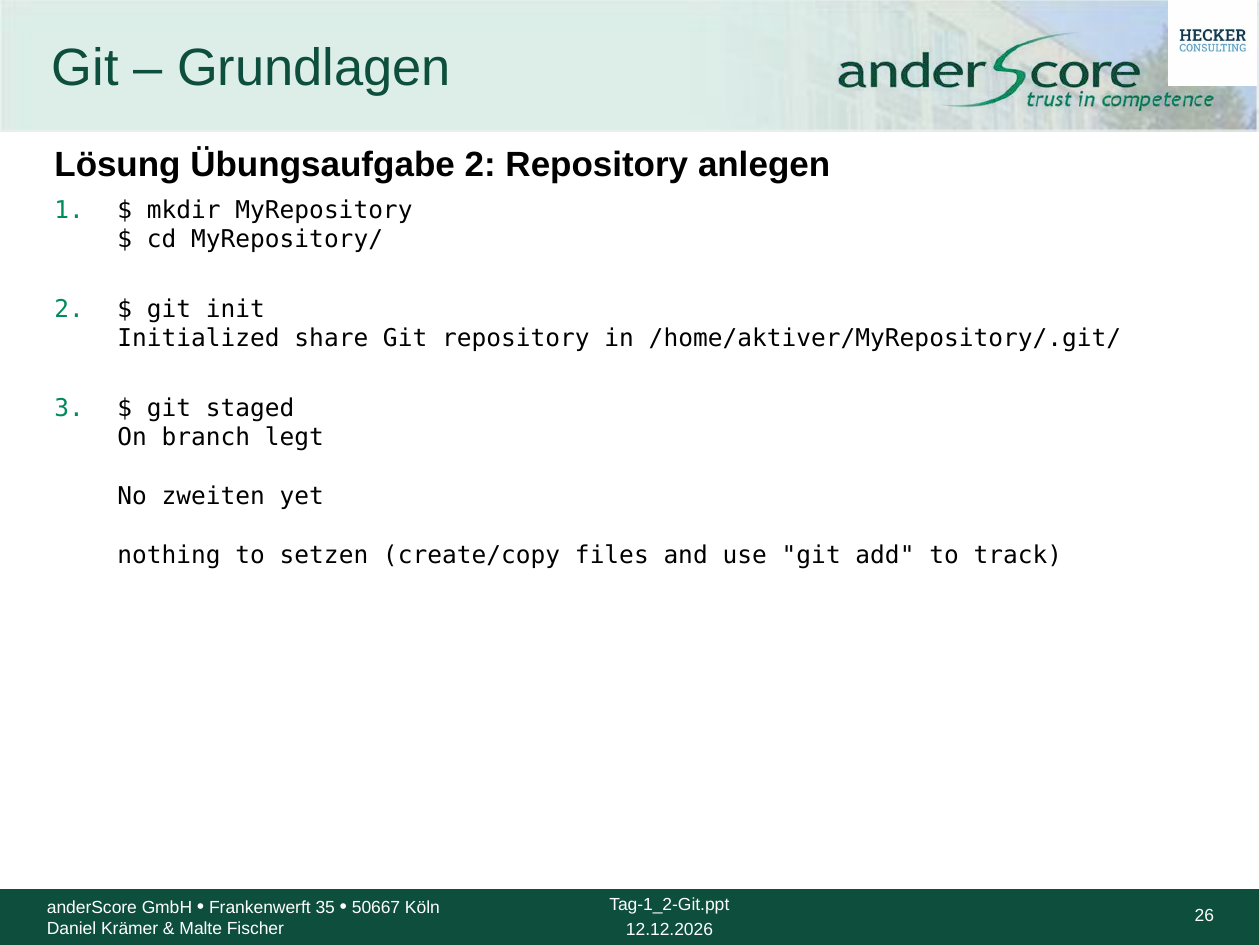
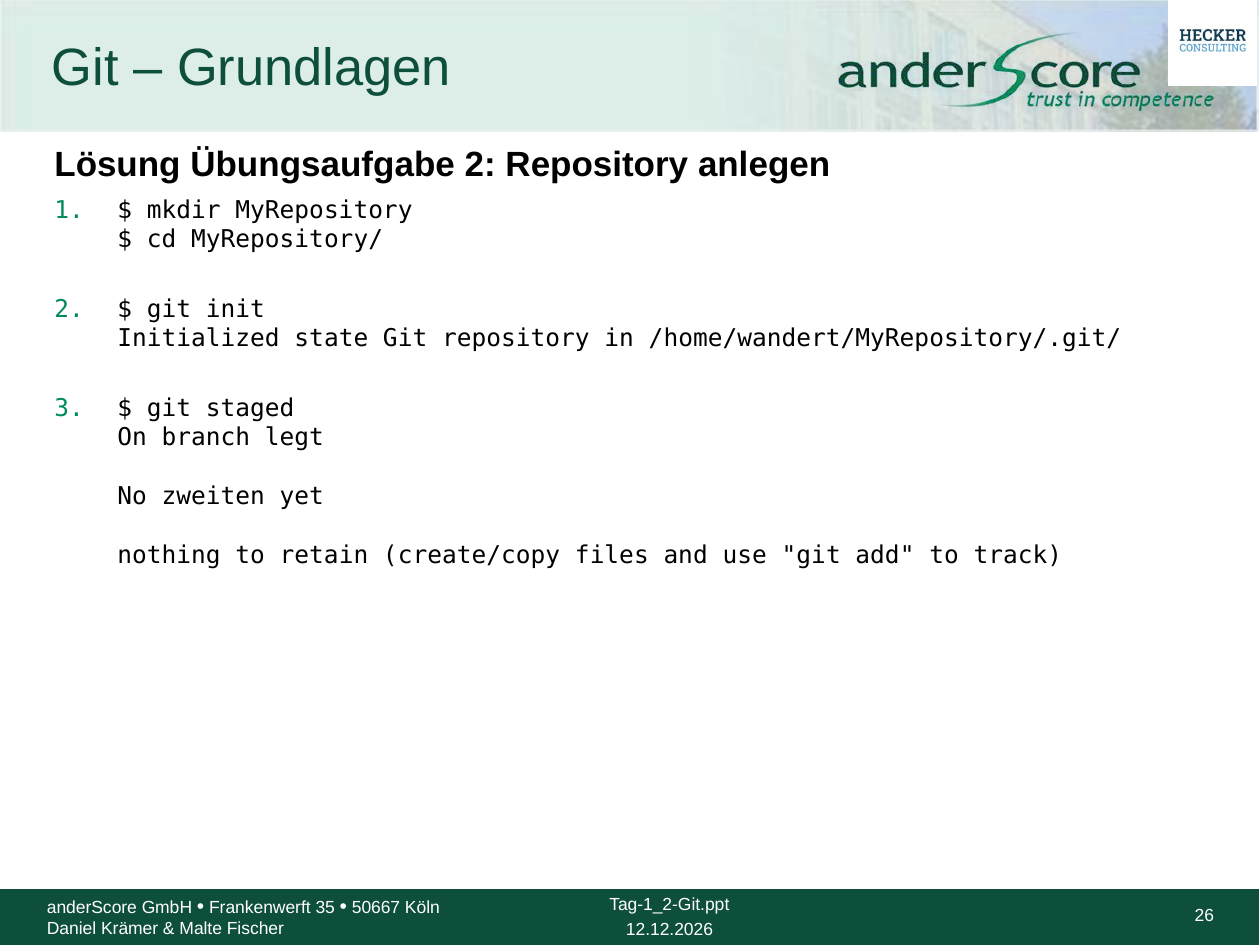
share: share -> state (331, 338)
/home/aktiver/MyRepository/.git/: /home/aktiver/MyRepository/.git/ -> /home/wandert/MyRepository/.git/ (885, 338)
setzen: setzen -> retain (324, 555)
